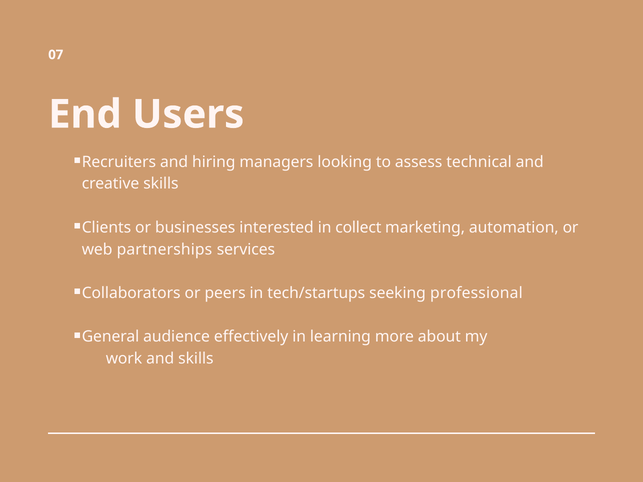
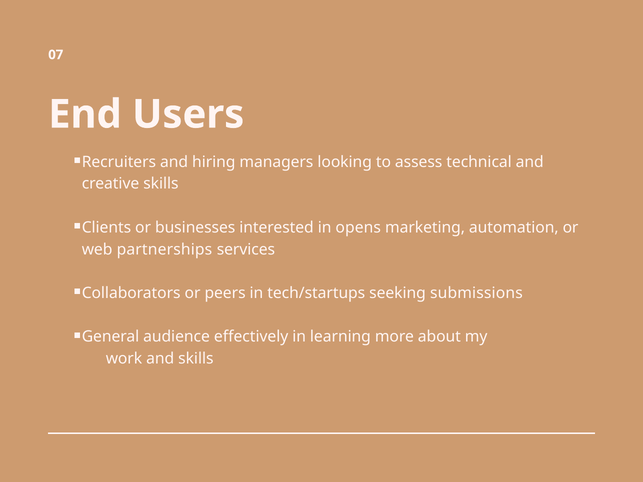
collect: collect -> opens (358, 228)
professional: professional -> submissions (476, 293)
